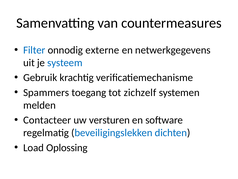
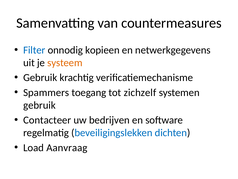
externe: externe -> kopieen (102, 50)
systeem colour: blue -> orange (65, 63)
melden: melden -> gebruik (39, 105)
versturen: versturen -> bedrijven (109, 120)
Oplossing: Oplossing -> Aanvraag (67, 147)
